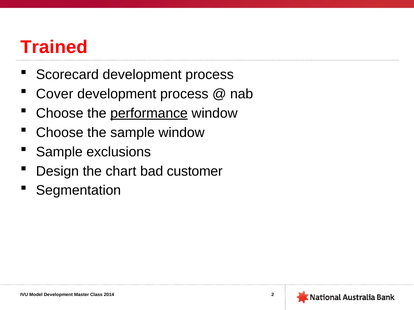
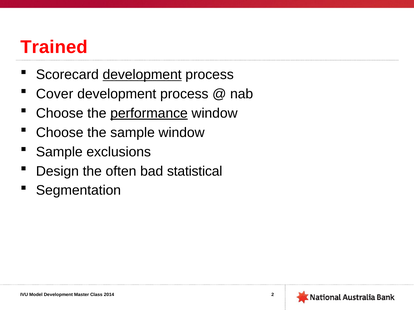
development underline: none -> present (142, 75)
chart: chart -> often (121, 171)
customer: customer -> statistical (195, 171)
